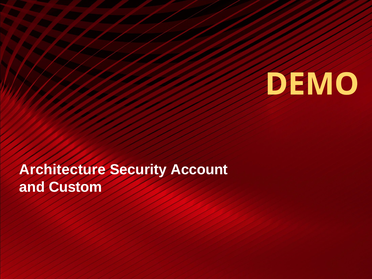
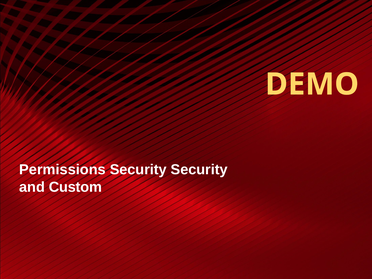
Architecture: Architecture -> Permissions (62, 170)
Security Account: Account -> Security (199, 170)
